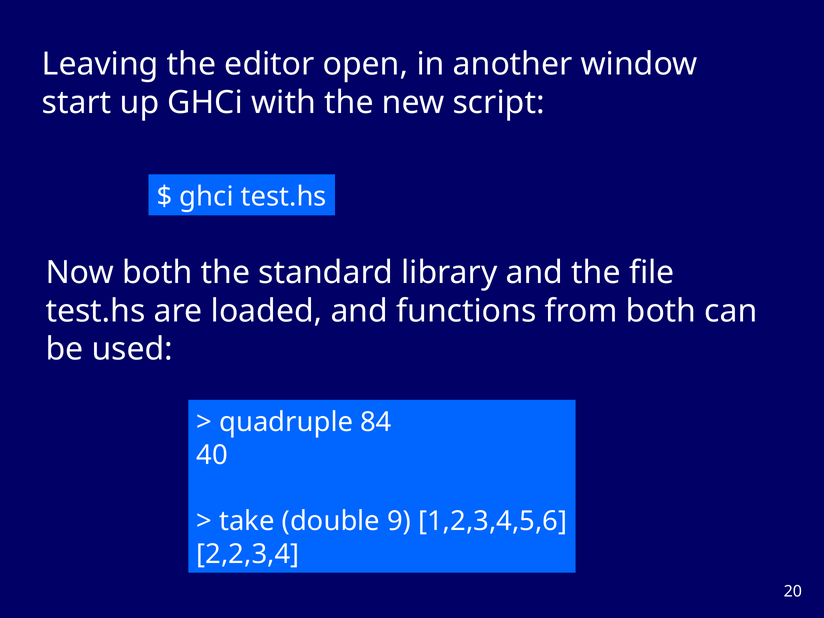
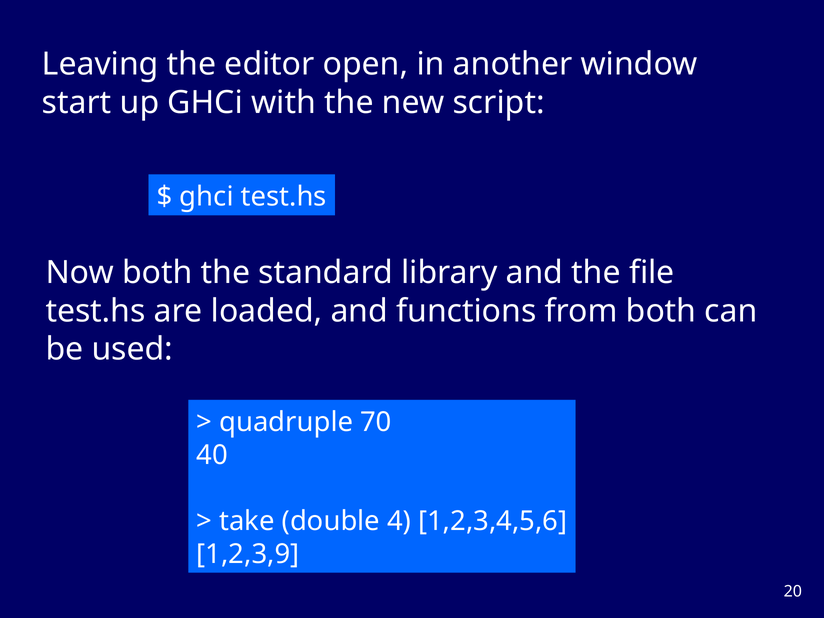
84: 84 -> 70 (376, 422)
9: 9 -> 4 (399, 521)
2,2,3,4: 2,2,3,4 -> 1,2,3,9 (248, 554)
